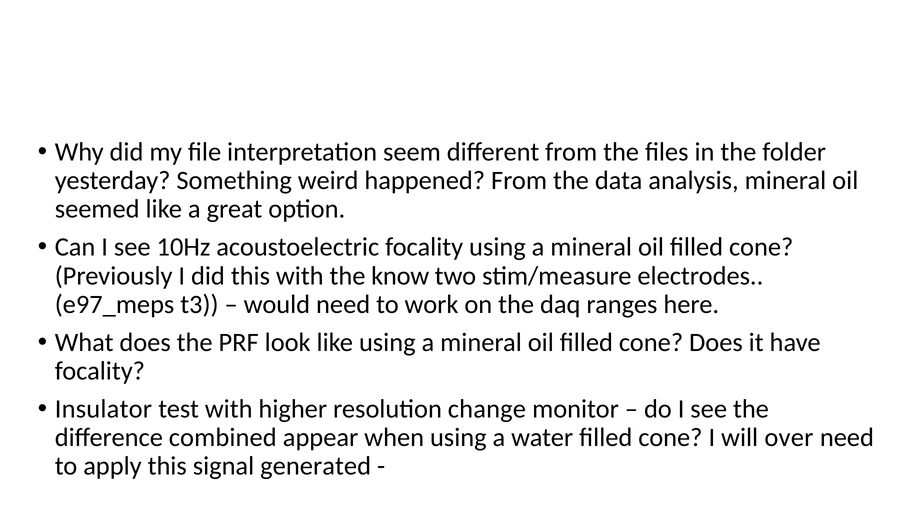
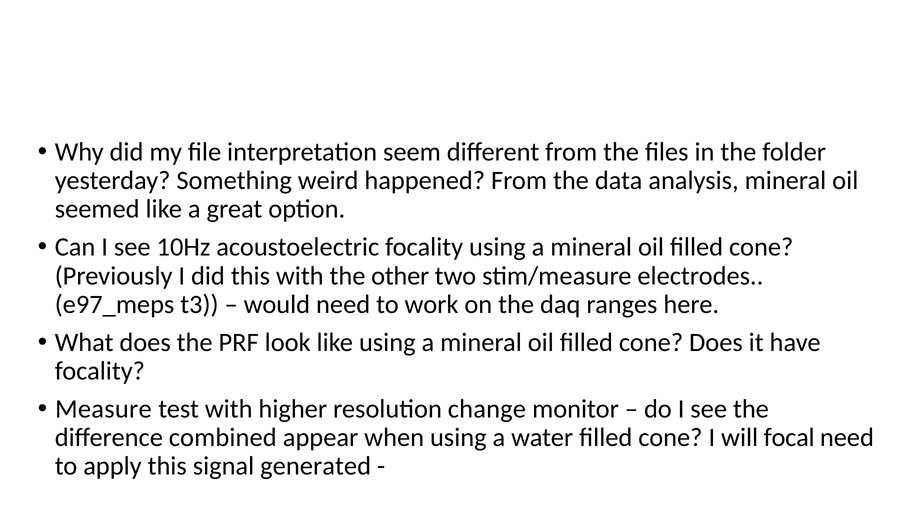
know: know -> other (400, 276)
Insulator: Insulator -> Measure (103, 409)
over: over -> focal (789, 437)
